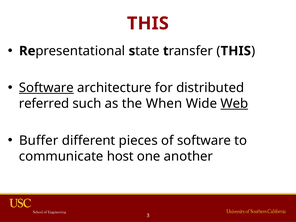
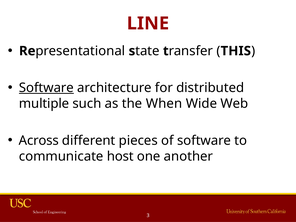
THIS: THIS -> LINE (148, 23)
referred: referred -> multiple (44, 104)
Web underline: present -> none (234, 104)
Buffer: Buffer -> Across (39, 141)
